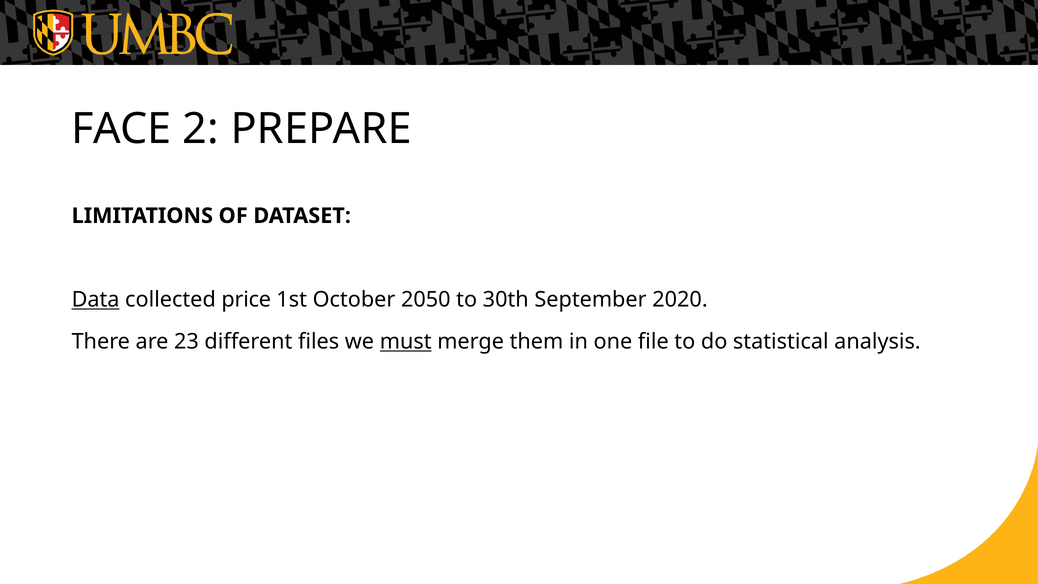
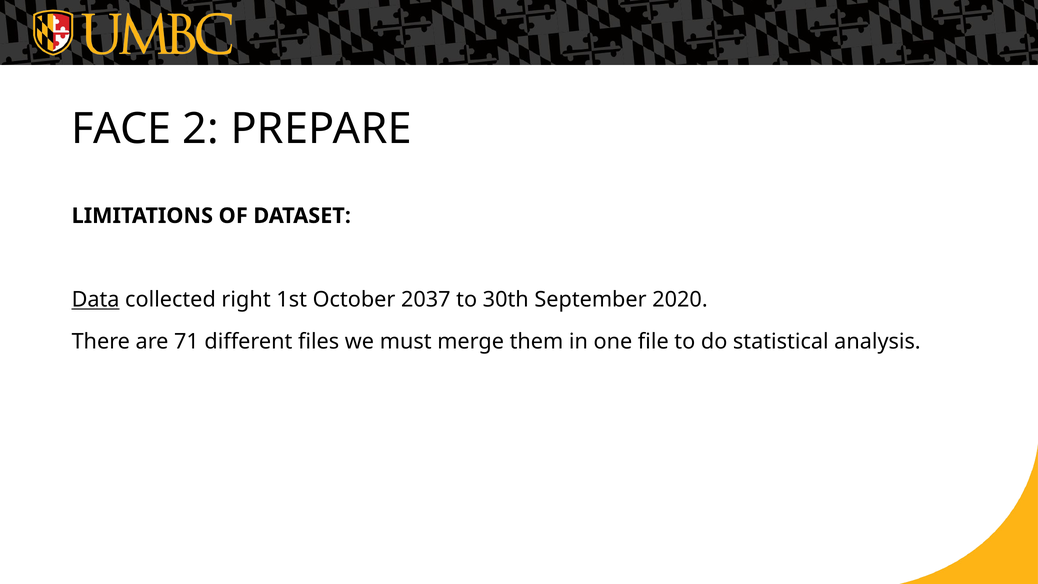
price: price -> right (246, 300)
2050: 2050 -> 2037 (426, 300)
23: 23 -> 71 (186, 342)
must underline: present -> none (406, 342)
